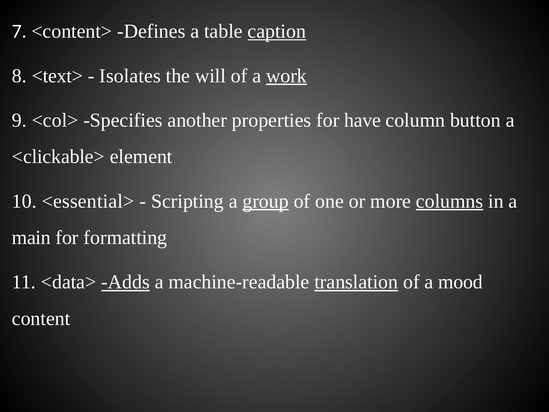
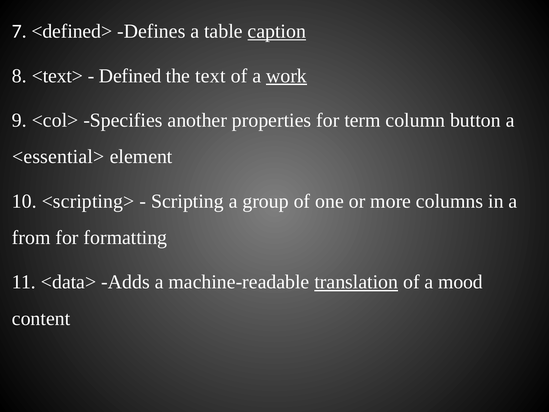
<content>: <content> -> <defined> (72, 31)
Isolates: Isolates -> Defined (130, 76)
will: will -> text (210, 76)
have: have -> term (362, 120)
<clickable>: <clickable> -> <essential> (58, 157)
<essential>: <essential> -> <scripting> (88, 201)
group underline: present -> none (266, 201)
columns underline: present -> none (450, 201)
main: main -> from (31, 237)
Adds underline: present -> none (126, 282)
